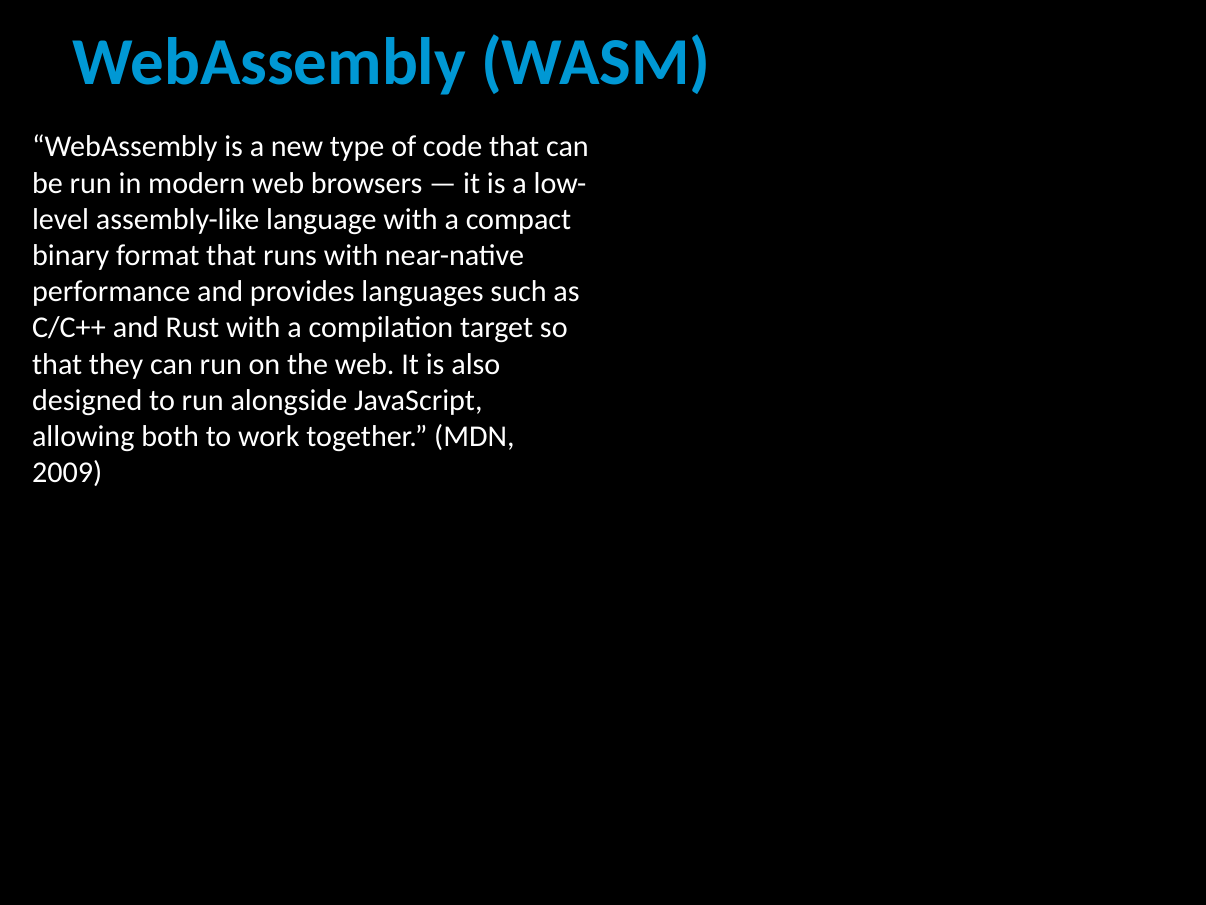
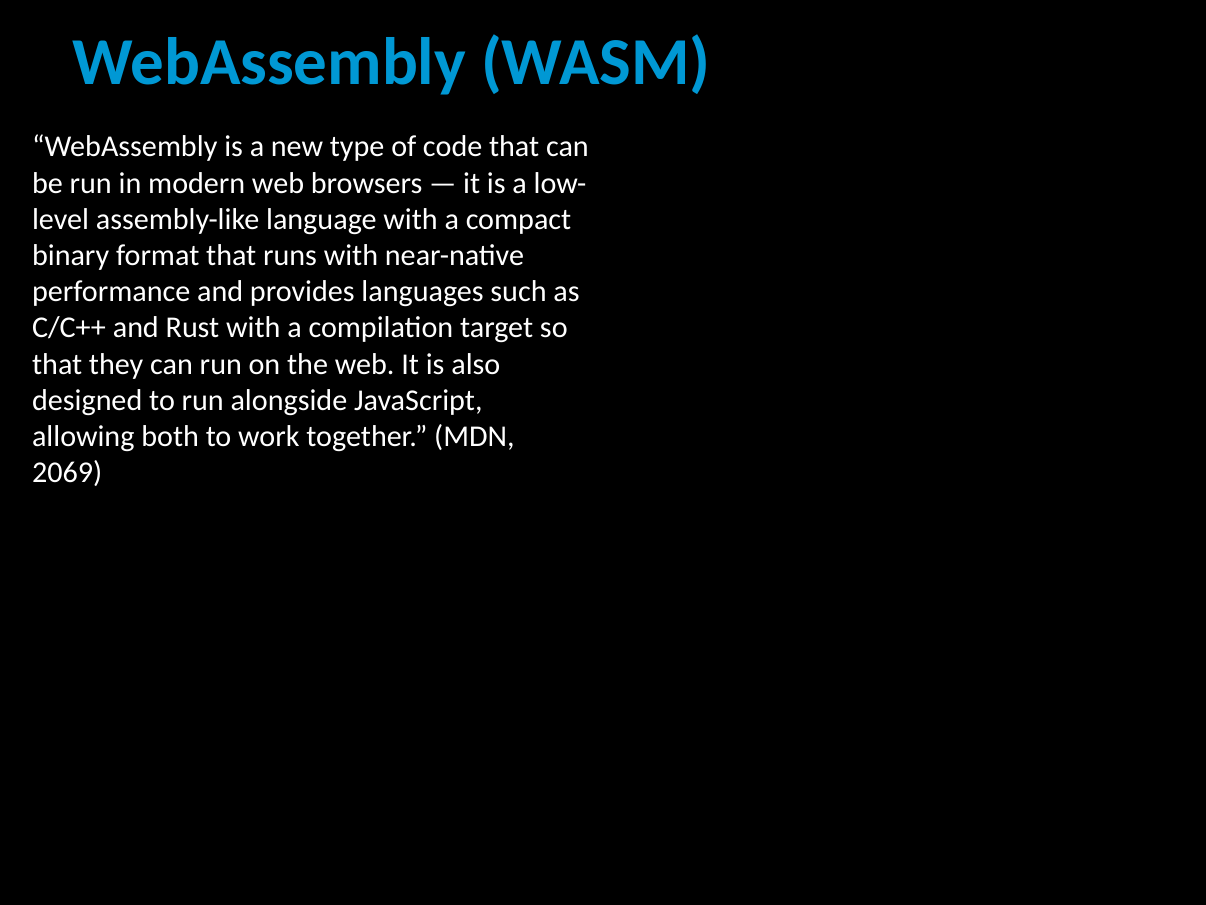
2009: 2009 -> 2069 (67, 472)
